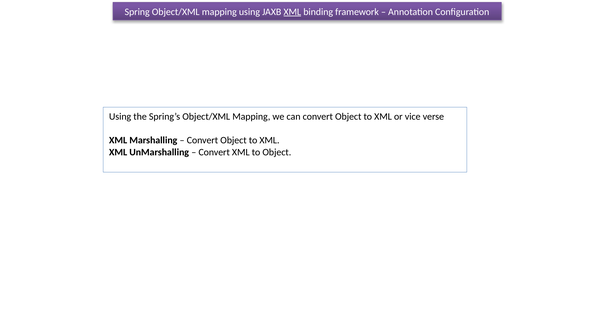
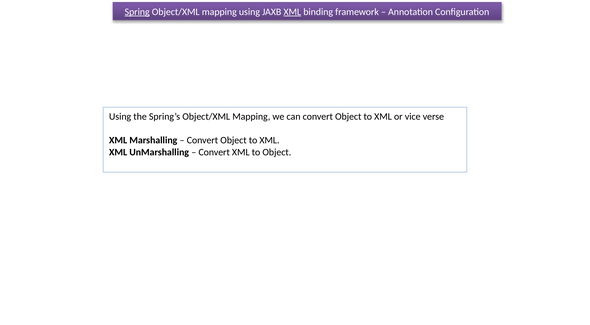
Spring underline: none -> present (137, 12)
